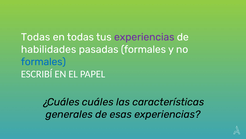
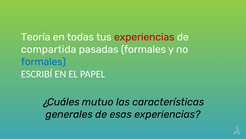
Todas: Todas -> Teoría (36, 37)
experiencias colour: purple -> red (144, 37)
habilidades: habilidades -> compartida (49, 49)
cuáles: cuáles -> mutuo (98, 102)
